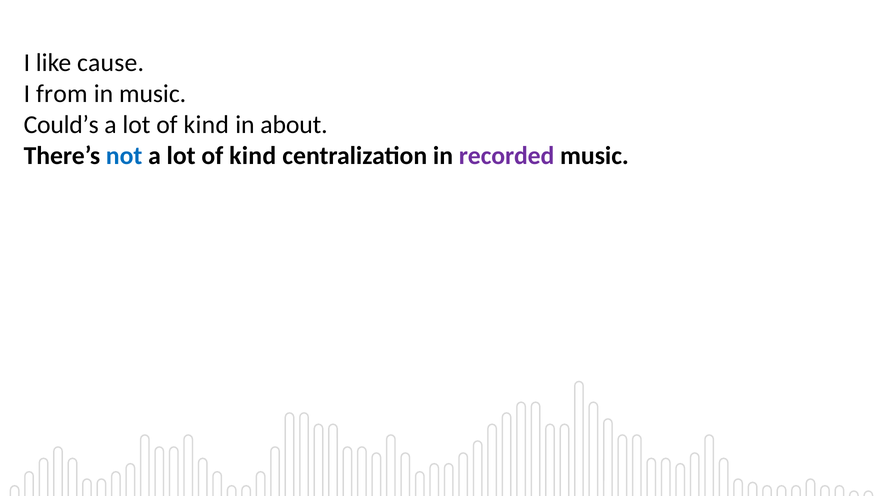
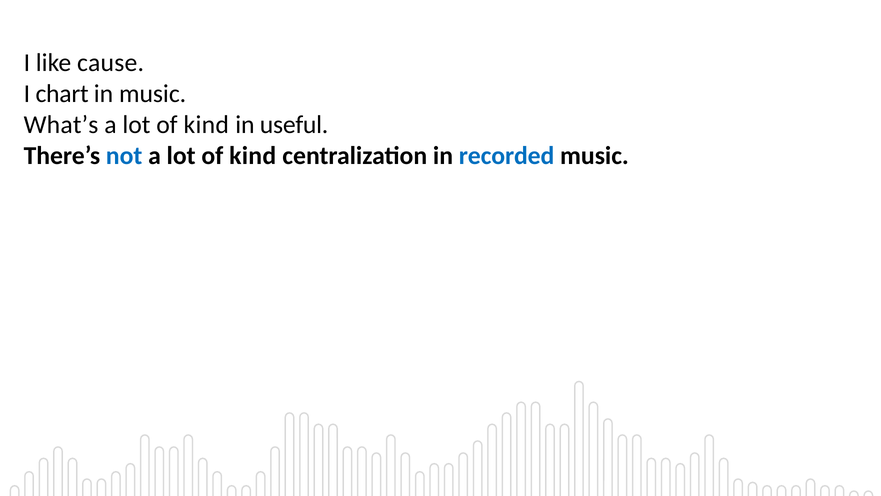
from: from -> chart (62, 94)
Could’s: Could’s -> What’s (61, 125)
about: about -> useful (294, 125)
recorded colour: purple -> blue (507, 155)
